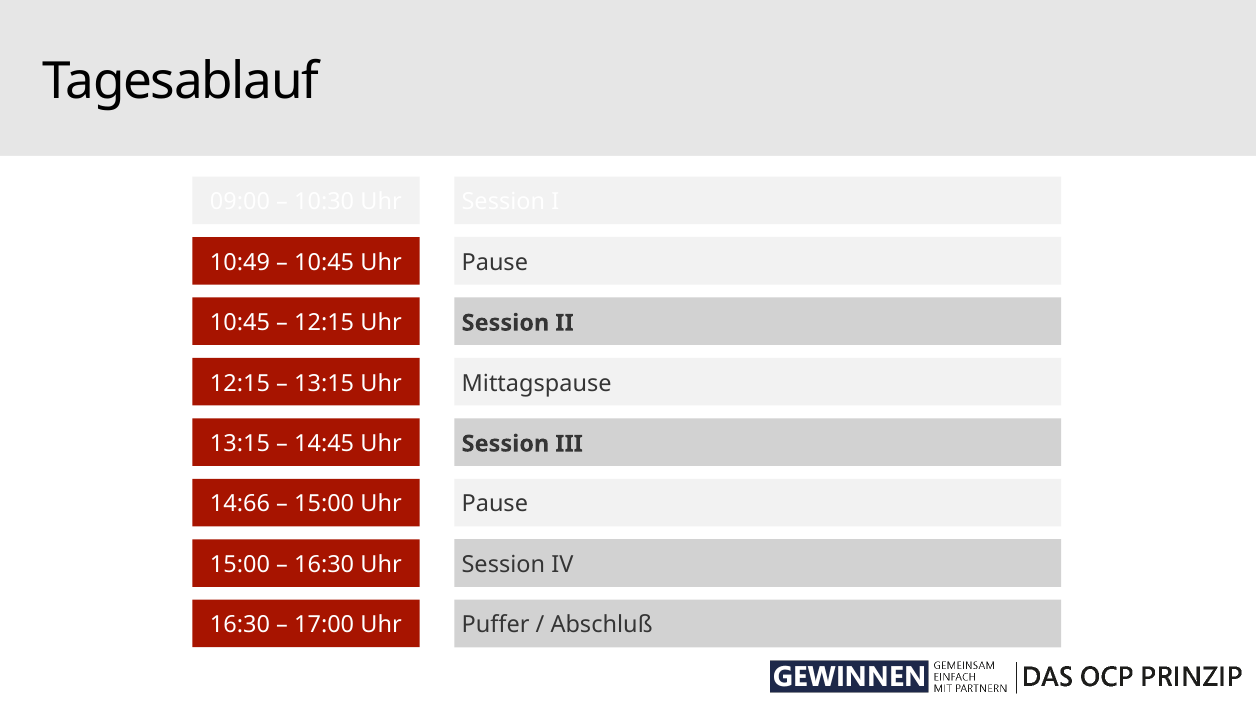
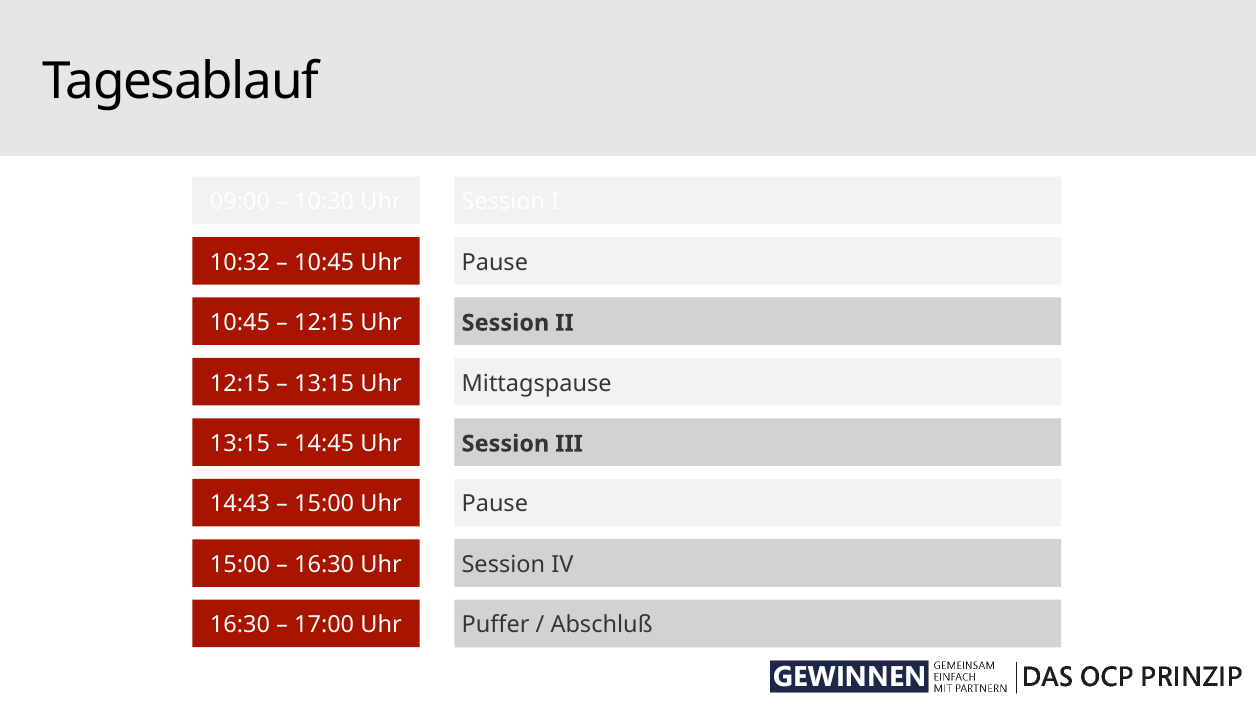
10:49: 10:49 -> 10:32 (240, 263)
14:66: 14:66 -> 14:43 (240, 505)
